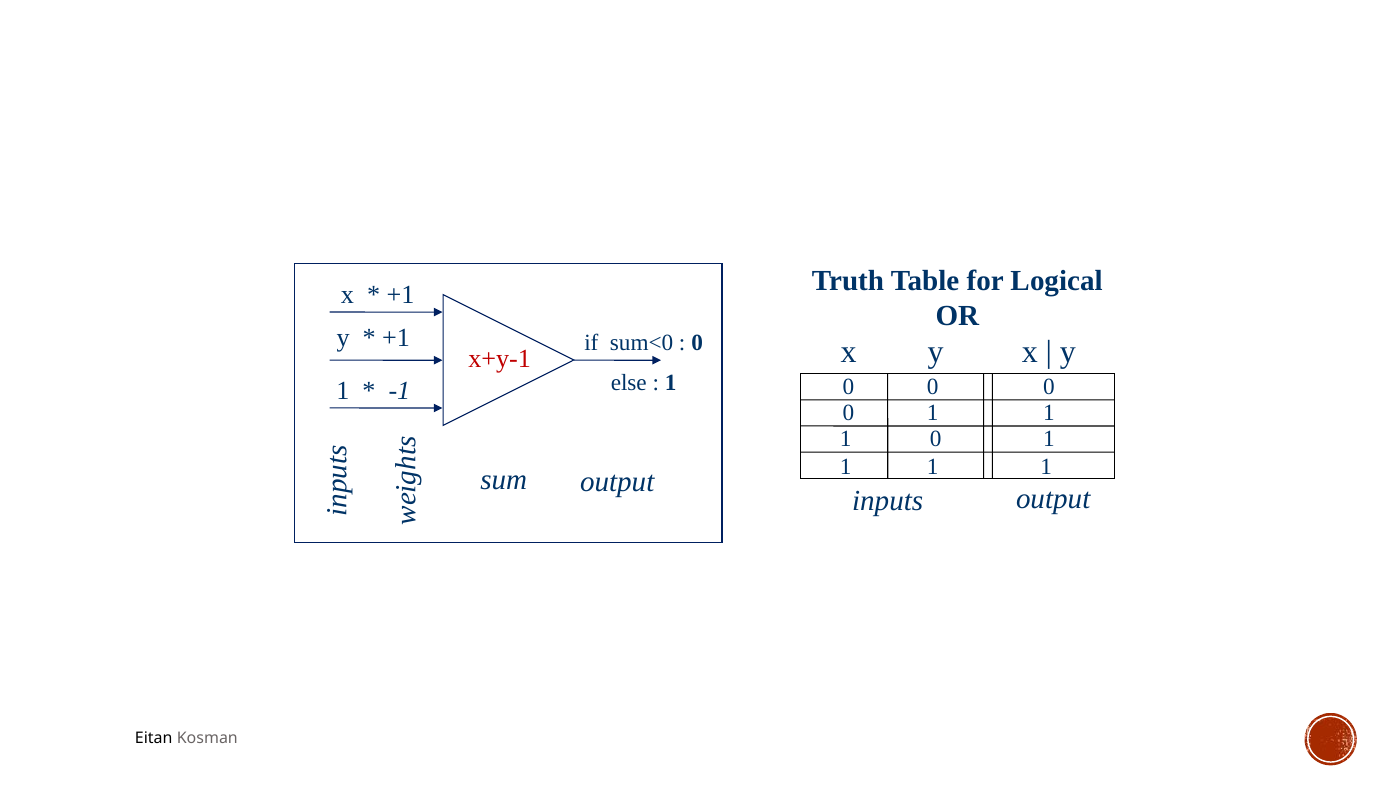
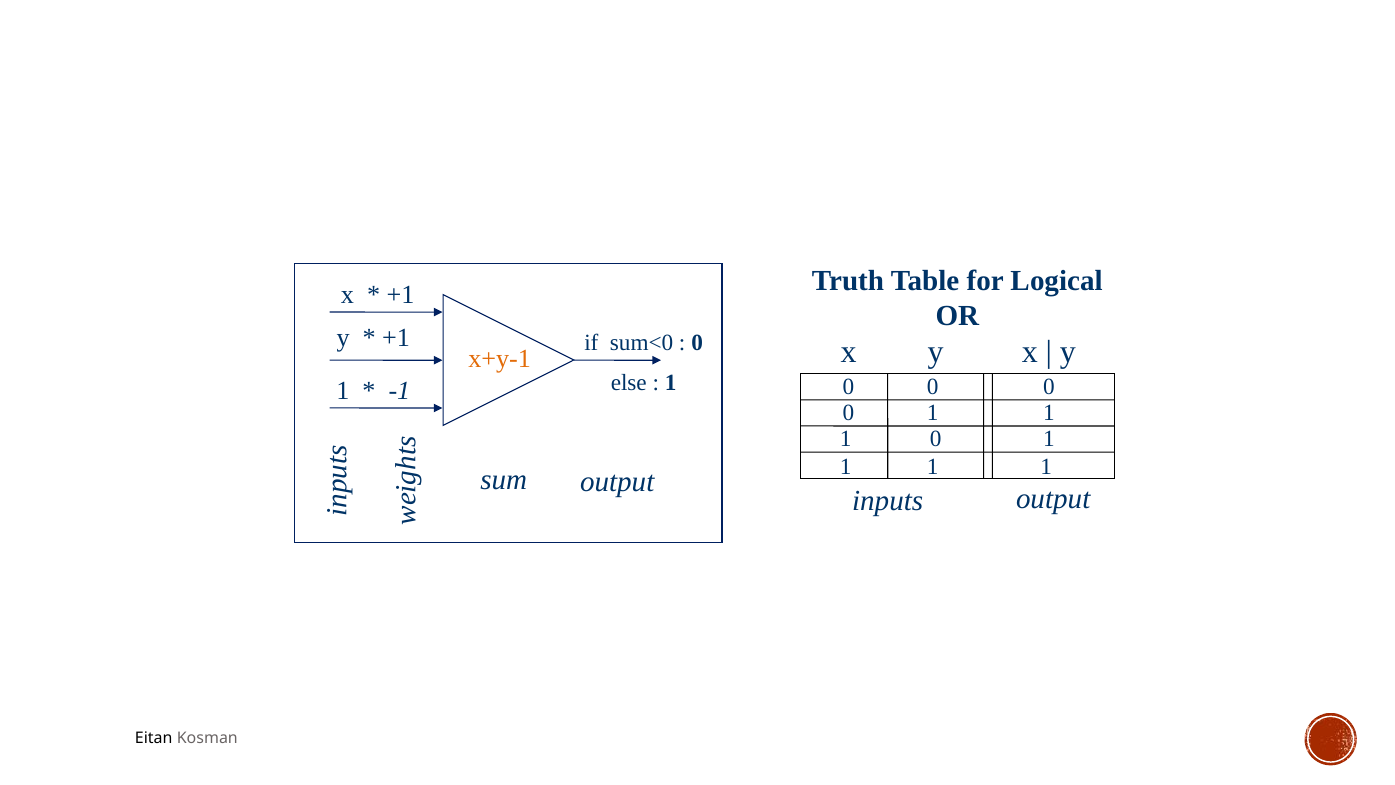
x+y-1 colour: red -> orange (500, 359)
